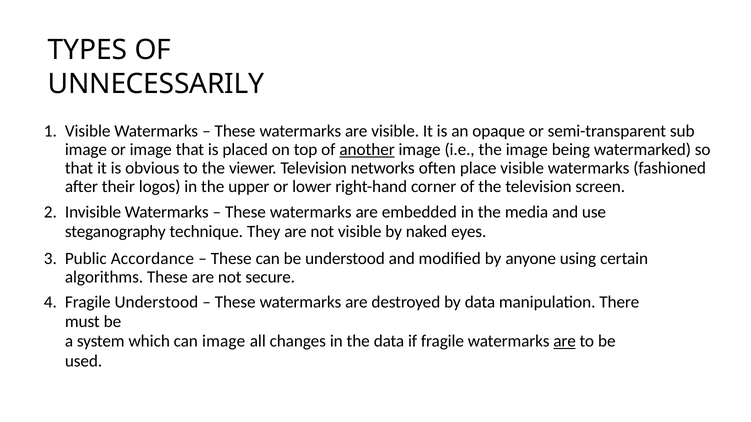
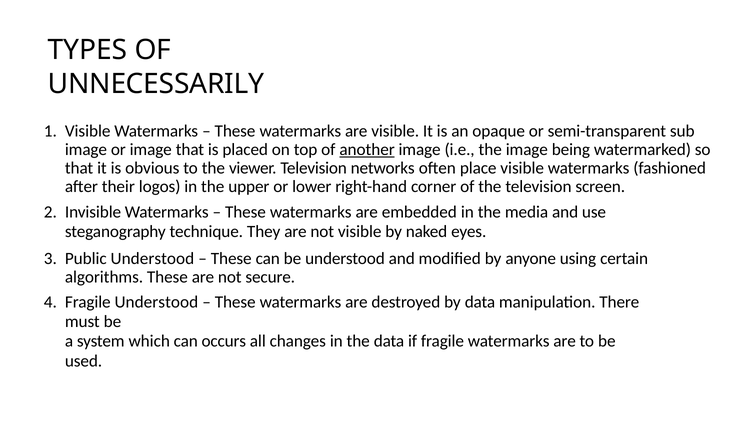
Public Accordance: Accordance -> Understood (152, 259)
can image: image -> occurs (224, 342)
are underline: present -> none (565, 342)
